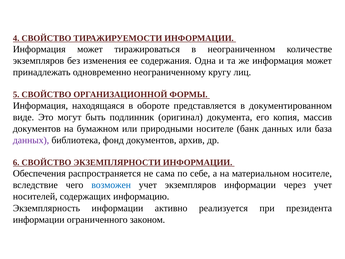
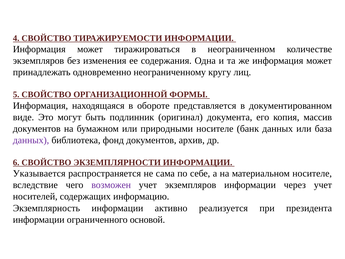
Обеспечения: Обеспечения -> Указывается (39, 173)
возможен colour: blue -> purple (111, 185)
законом: законом -> основой (147, 219)
